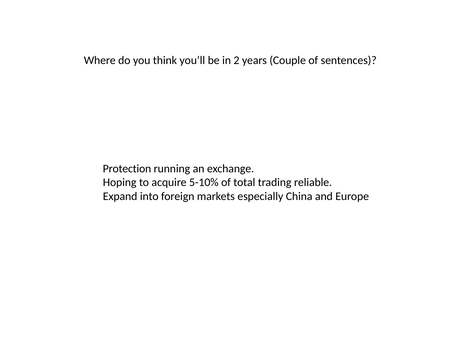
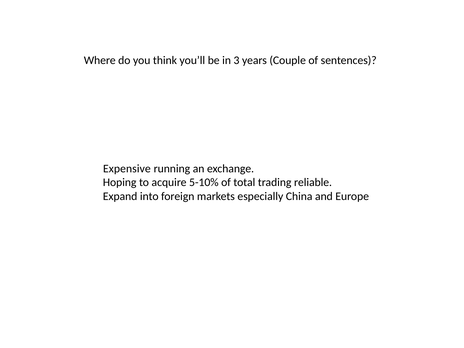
2: 2 -> 3 (236, 60)
Protection: Protection -> Expensive (127, 169)
